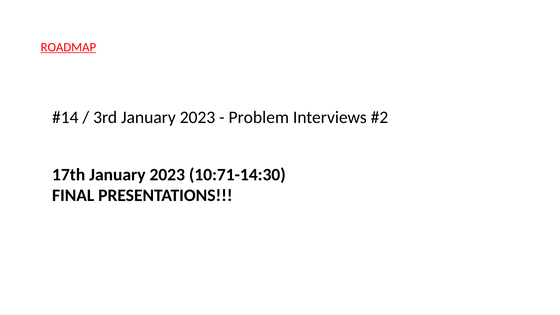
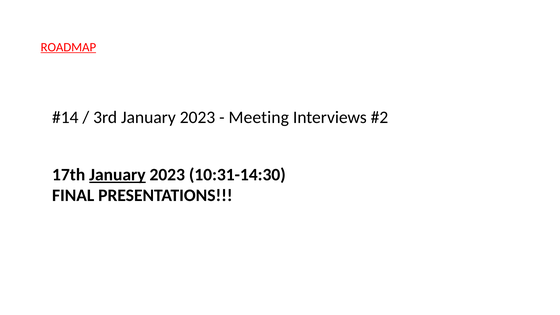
Problem: Problem -> Meeting (259, 117)
January underline: none -> present (117, 175)
10:71-14:30: 10:71-14:30 -> 10:31-14:30 (237, 175)
